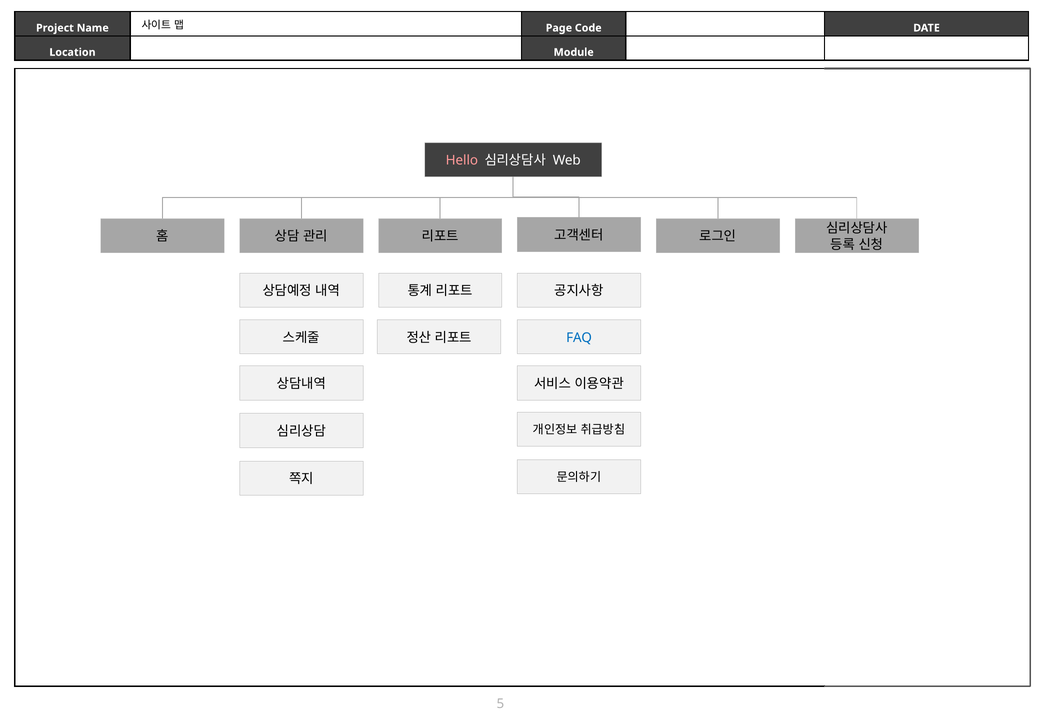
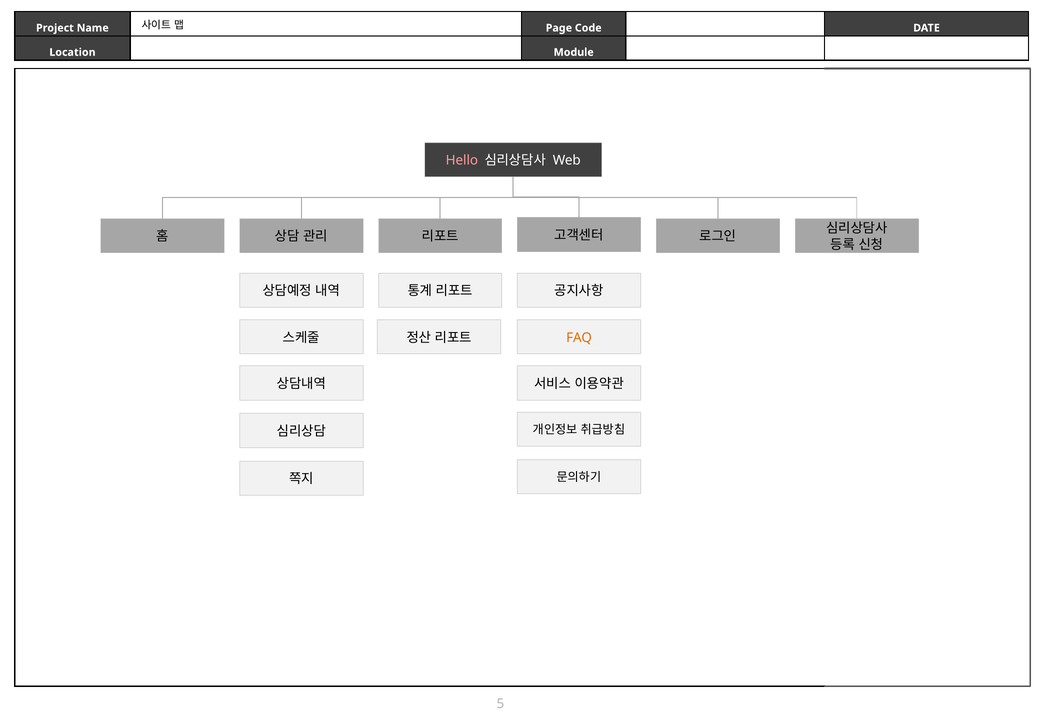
FAQ colour: blue -> orange (579, 337)
